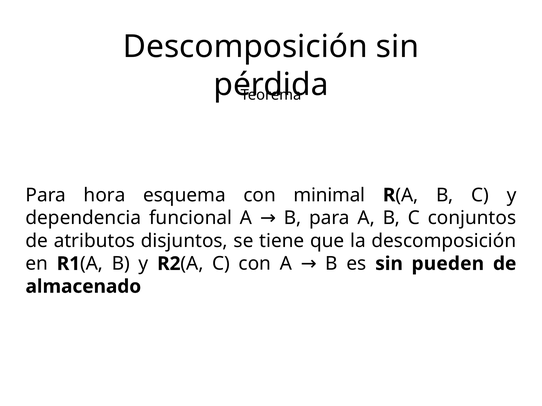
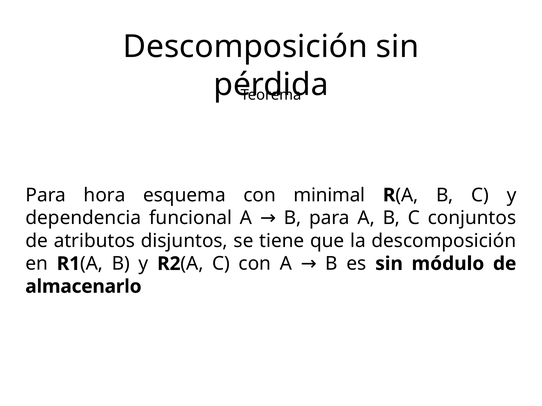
pueden: pueden -> módulo (448, 264)
almacenado: almacenado -> almacenarlo (83, 287)
